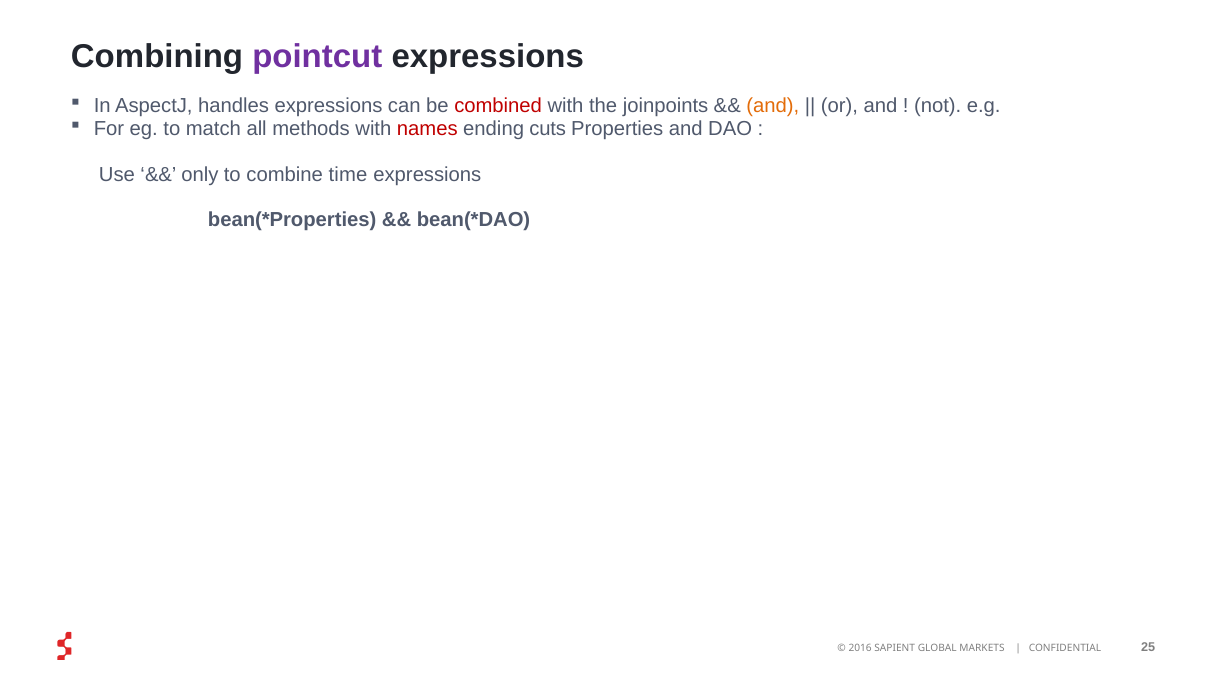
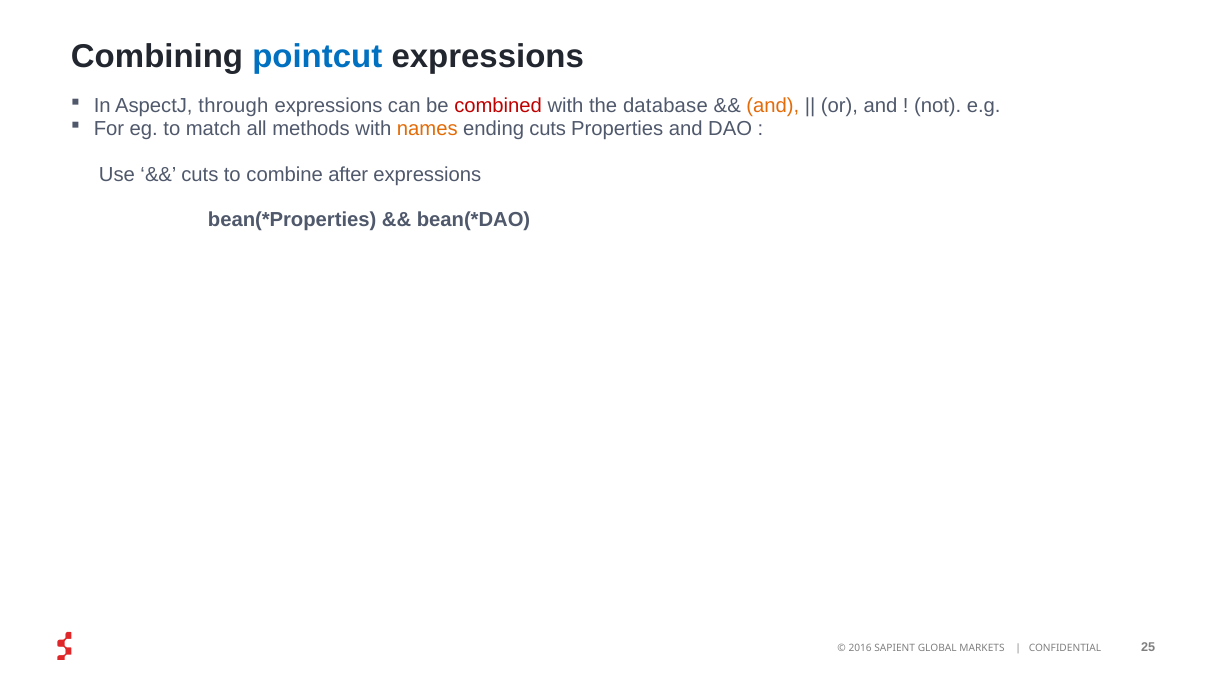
pointcut colour: purple -> blue (317, 57)
handles: handles -> through (233, 106)
joinpoints: joinpoints -> database (665, 106)
names colour: red -> orange (427, 129)
only: only -> cuts (200, 174)
time: time -> after (348, 174)
